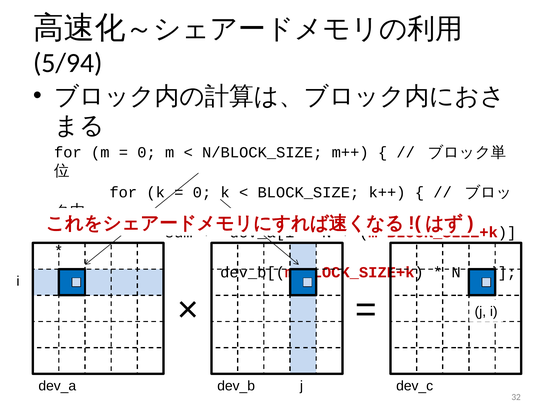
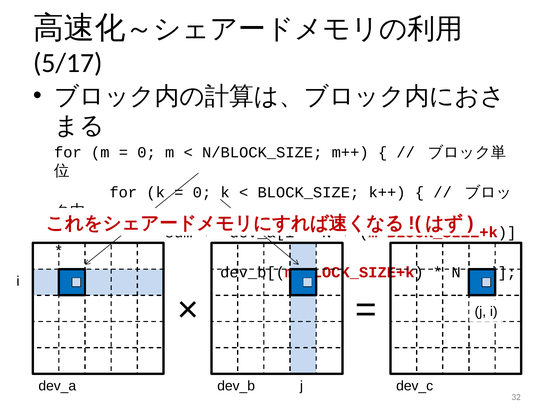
5/94: 5/94 -> 5/17 (68, 63)
